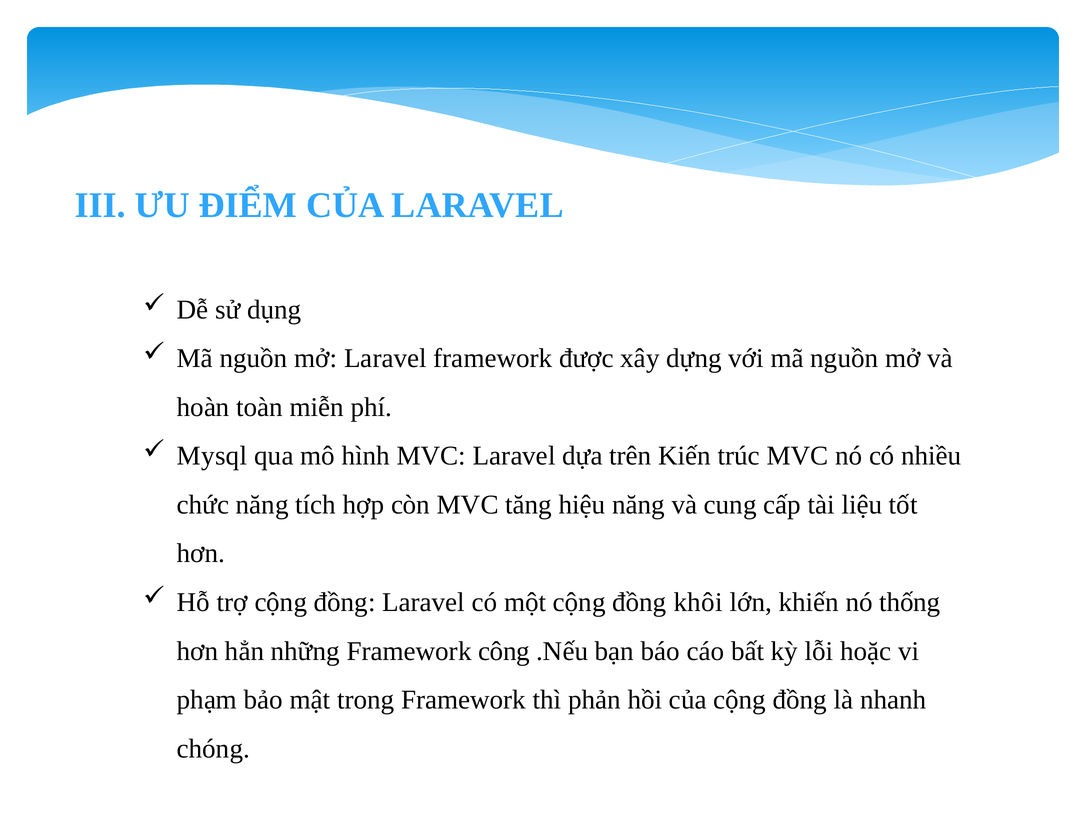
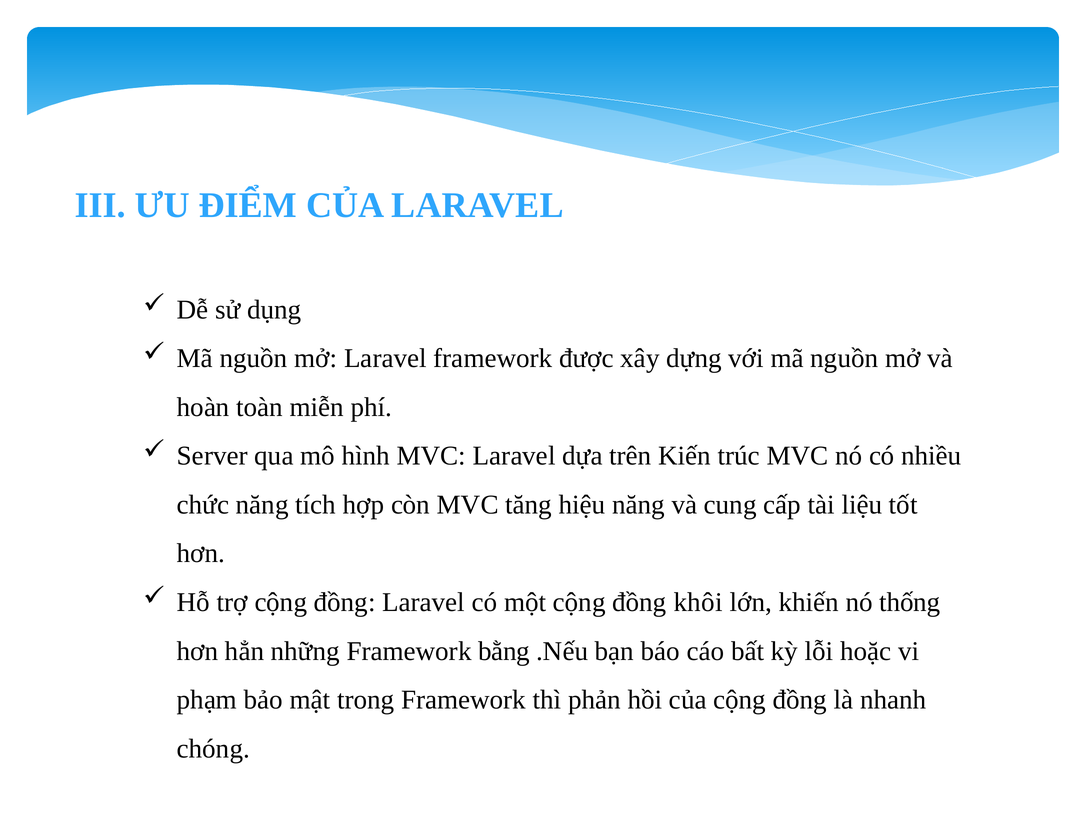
Mysql: Mysql -> Server (212, 456)
công: công -> bằng (504, 652)
